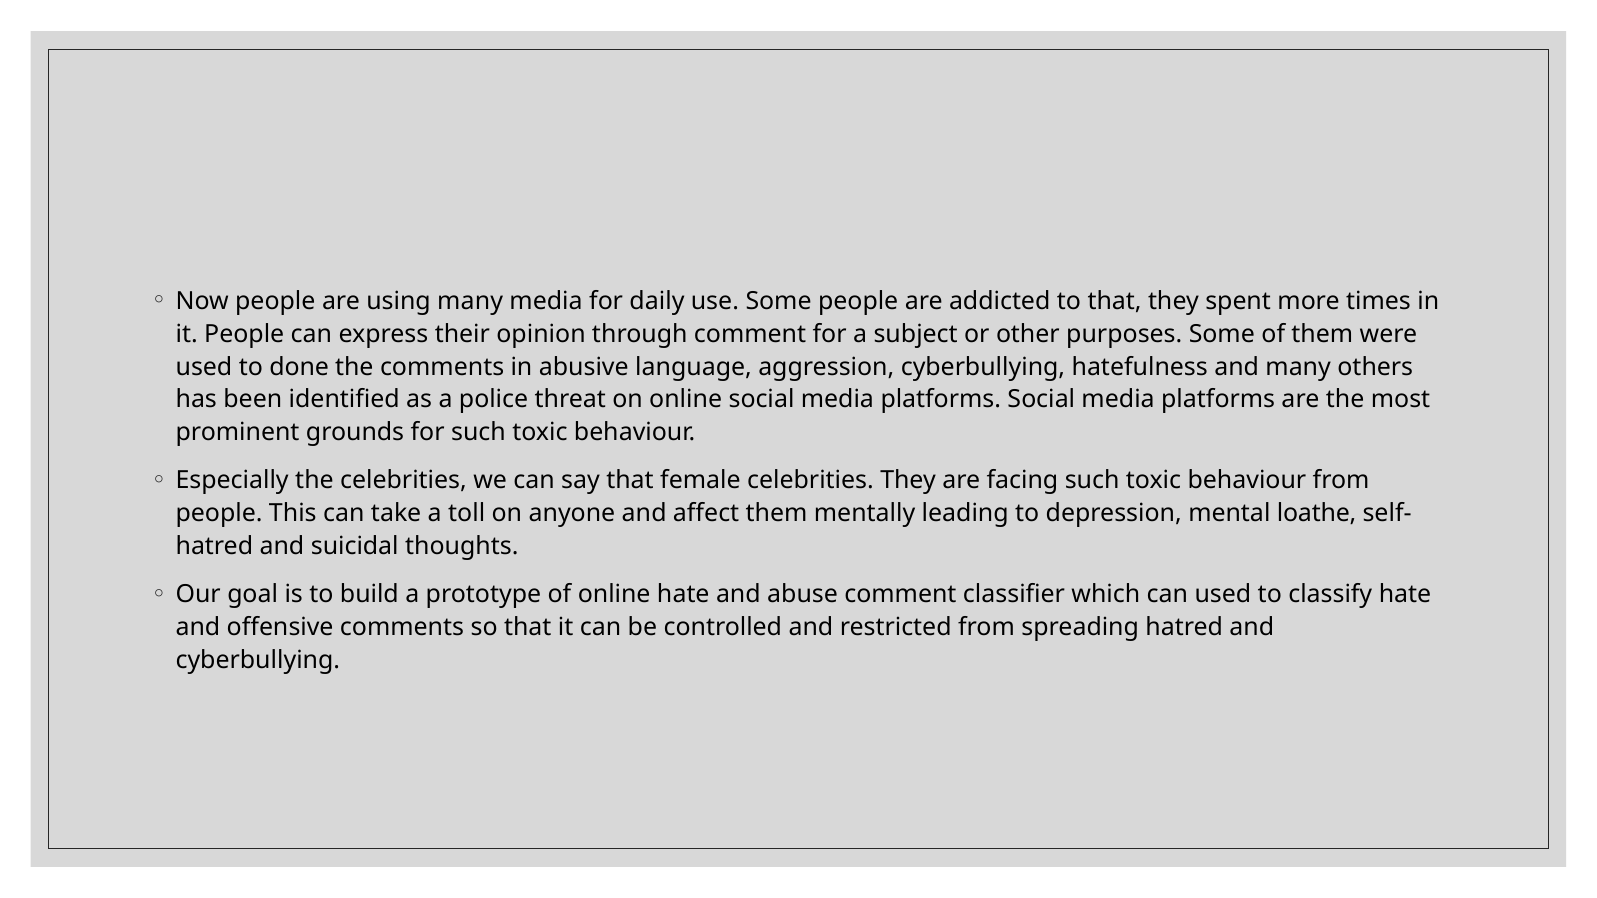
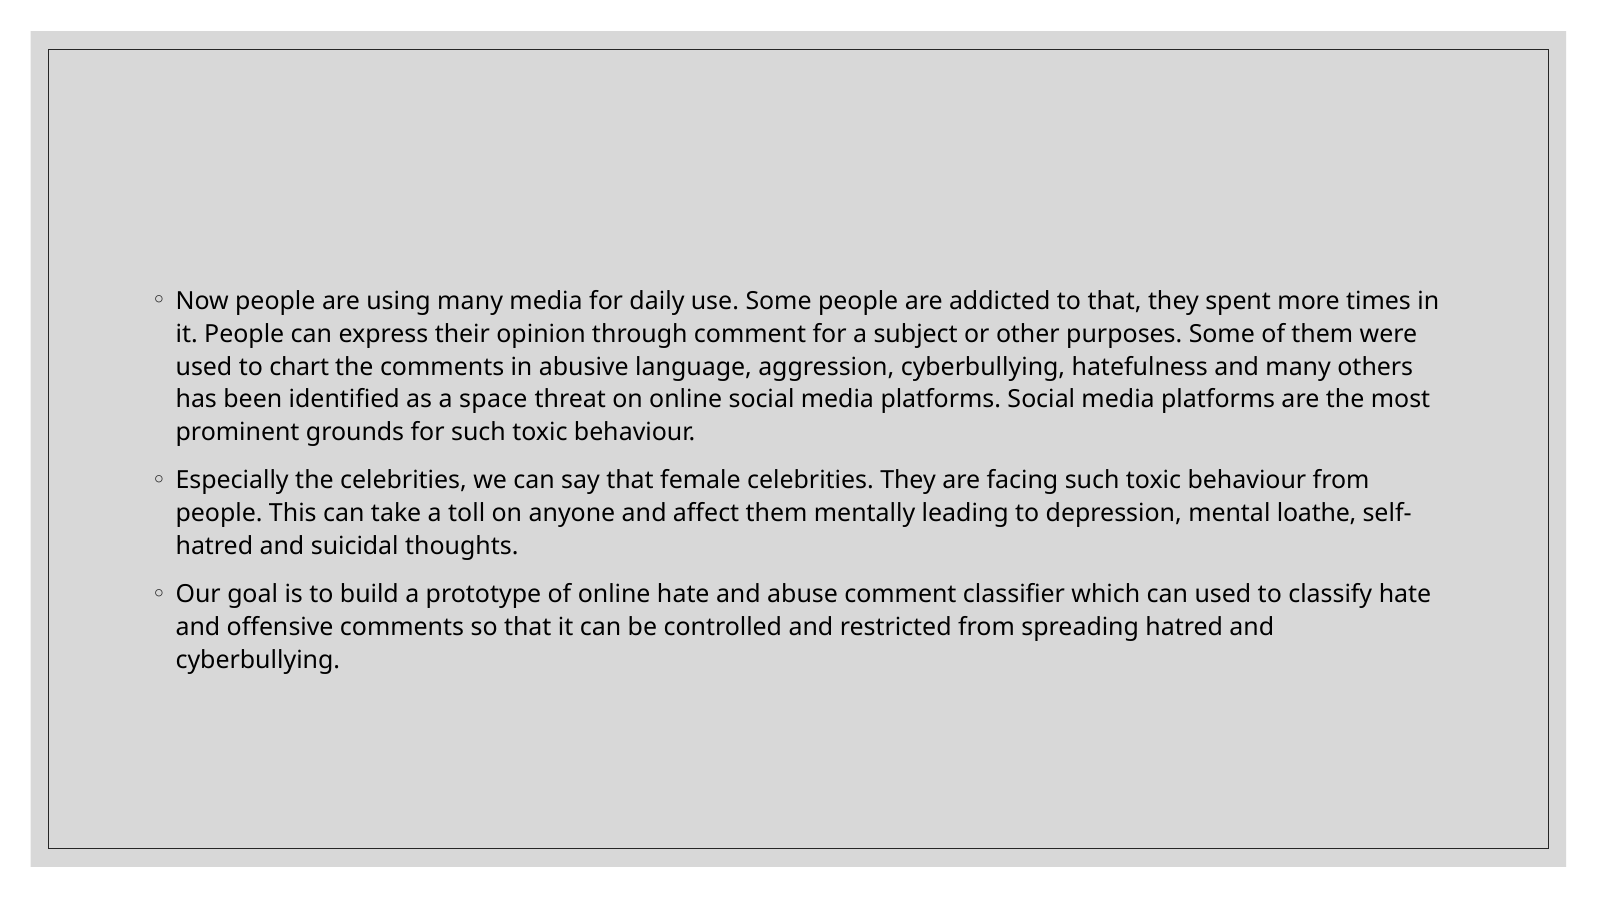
done: done -> chart (299, 367)
police: police -> space (493, 400)
